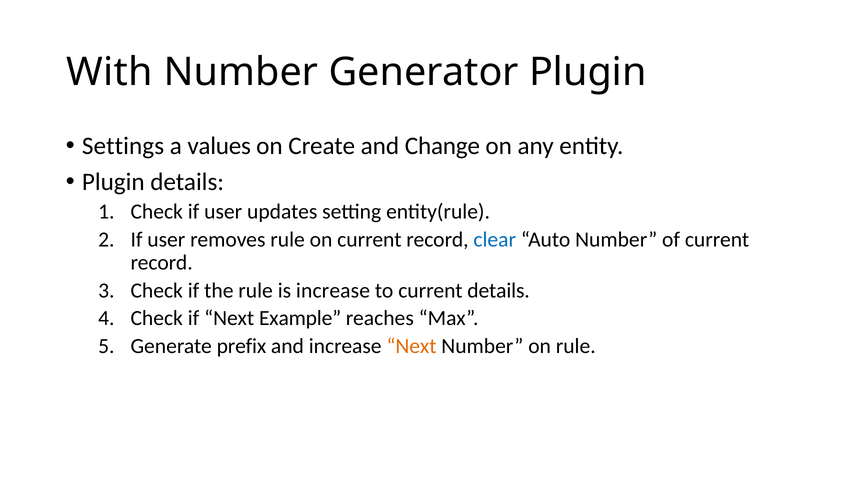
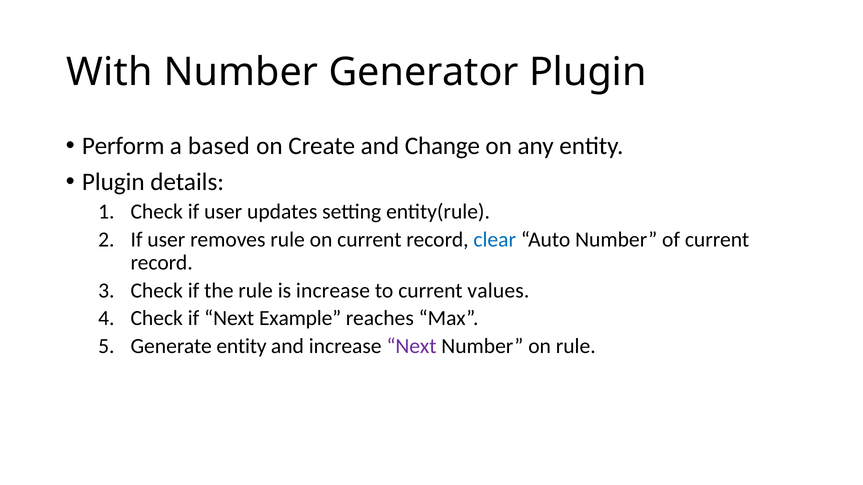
Settings: Settings -> Perform (123, 146)
values: values -> based (219, 146)
current details: details -> values (498, 291)
Generate prefix: prefix -> entity (241, 346)
Next colour: orange -> purple (411, 346)
